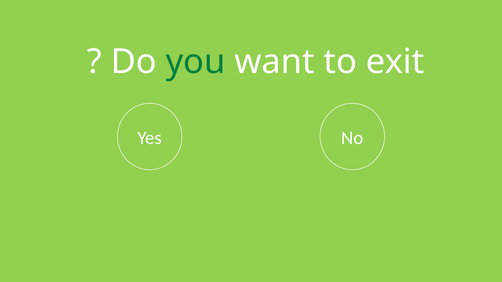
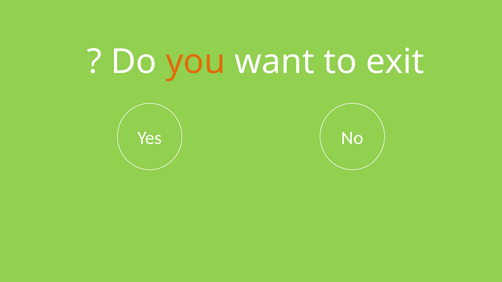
you colour: green -> orange (196, 62)
